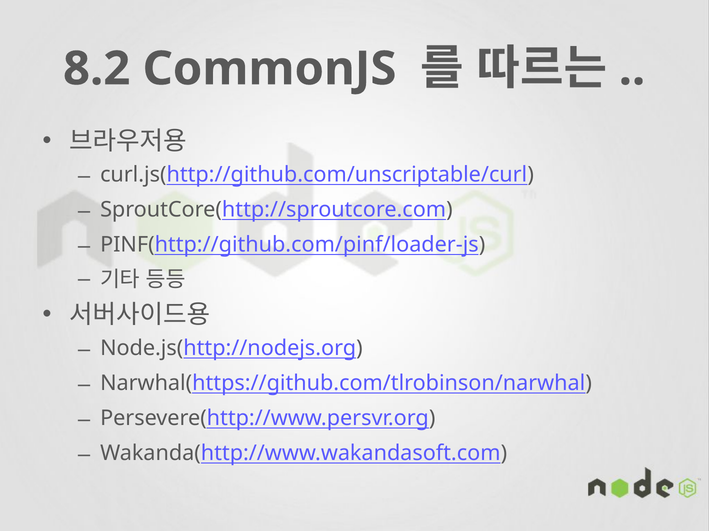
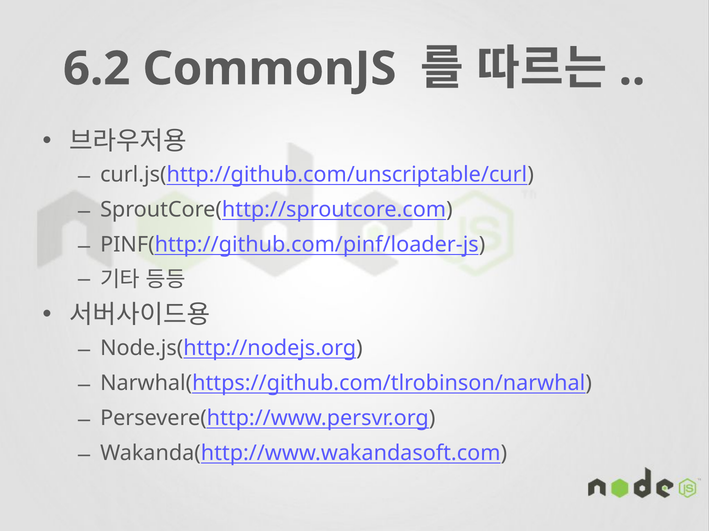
8.2: 8.2 -> 6.2 (97, 69)
